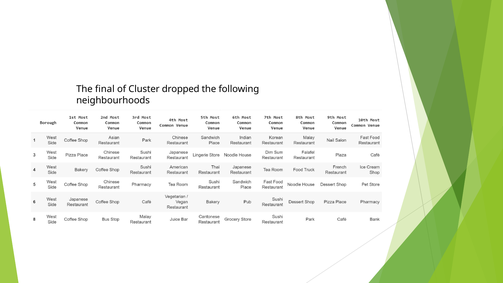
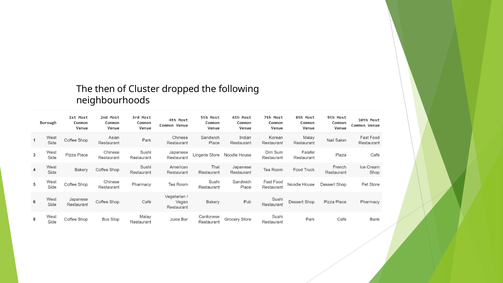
final: final -> then (105, 89)
